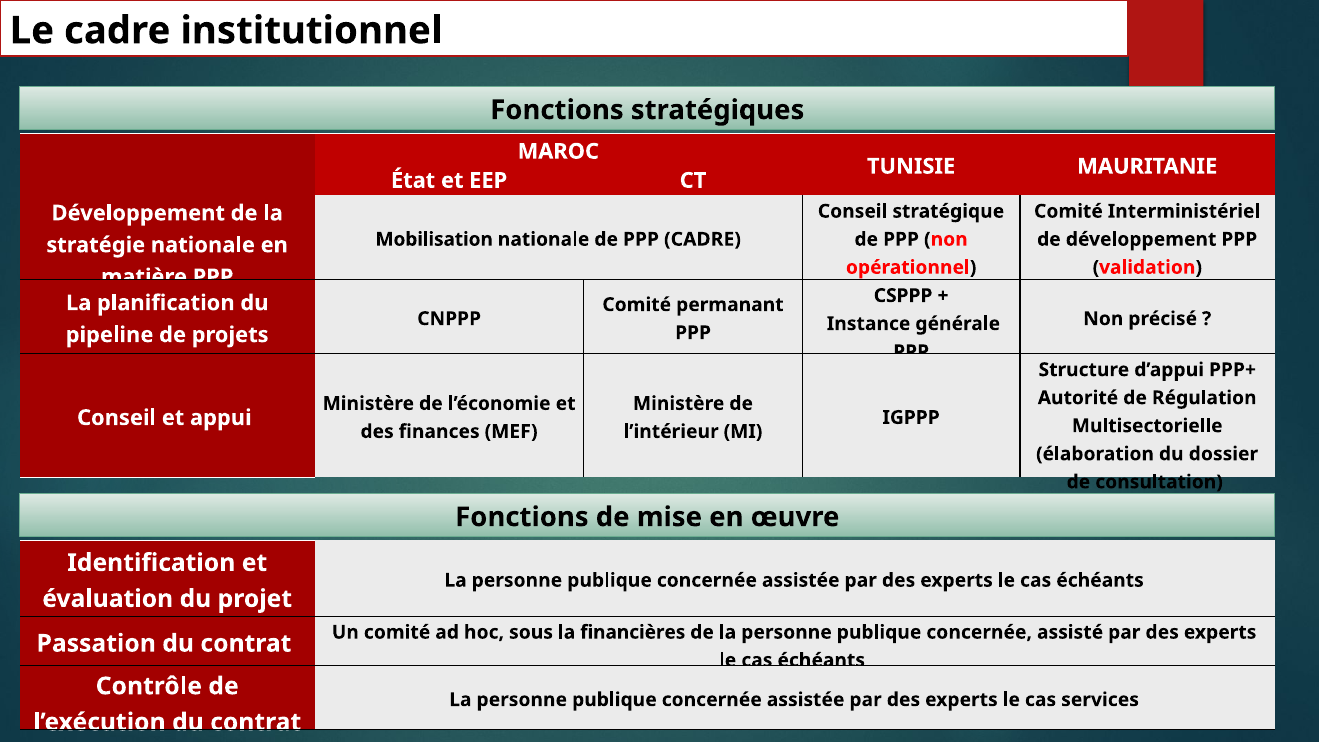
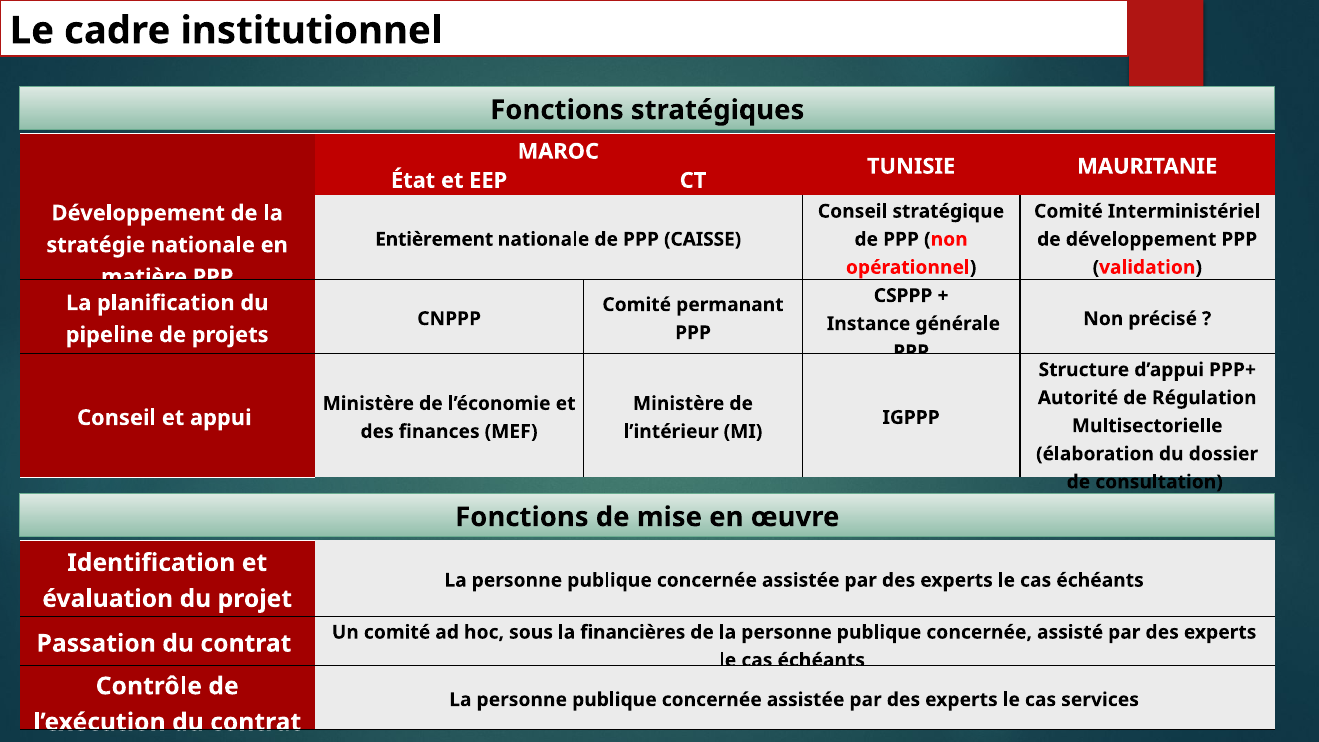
Mobilisation: Mobilisation -> Entièrement (434, 239)
PPP CADRE: CADRE -> CAISSE (703, 239)
